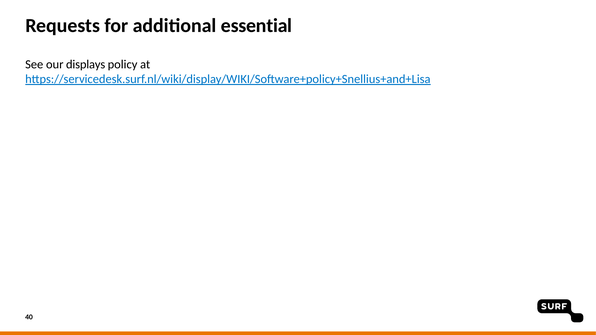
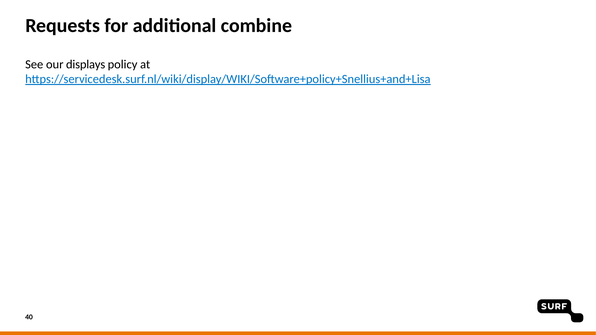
essential: essential -> combine (256, 26)
